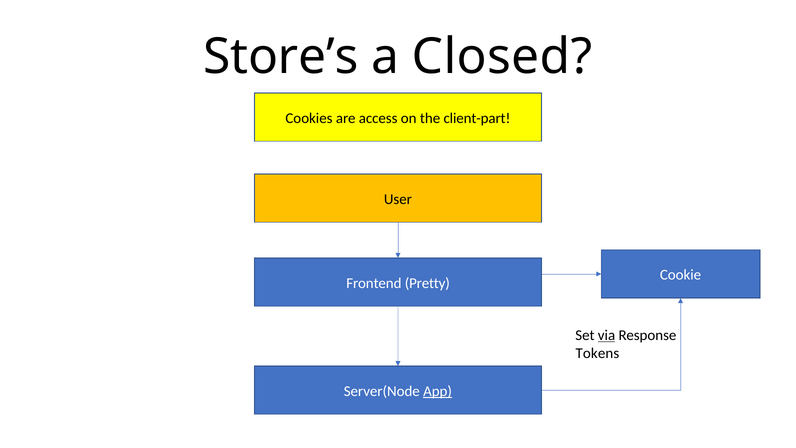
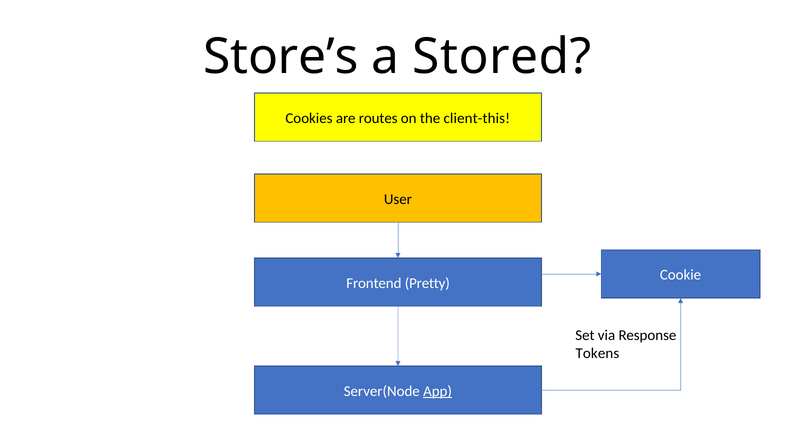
Closed: Closed -> Stored (502, 57)
access: access -> routes (378, 118)
client-part: client-part -> client-this (477, 118)
via underline: present -> none (607, 335)
